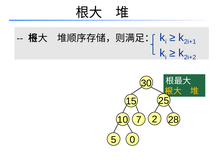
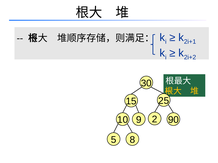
28: 28 -> 90 (173, 120)
7: 7 -> 9 (139, 120)
0: 0 -> 8 (132, 140)
